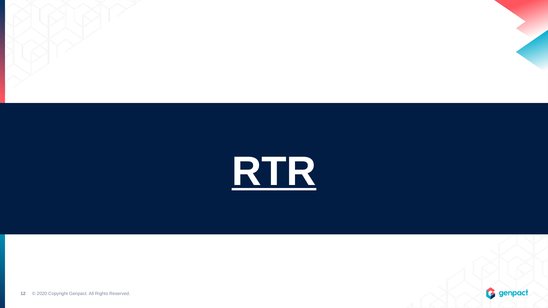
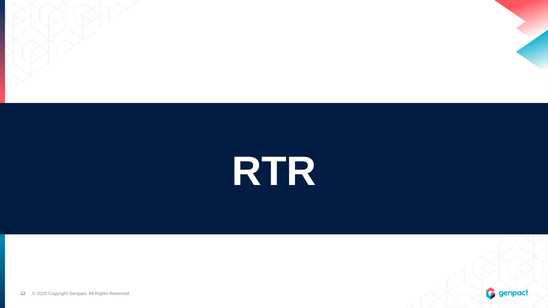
RTR underline: present -> none (274, 172)
